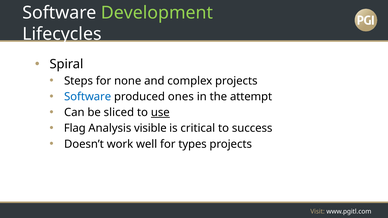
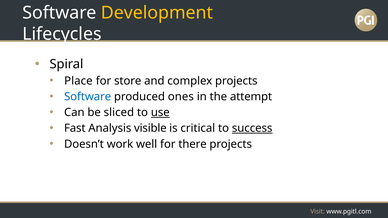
Development colour: light green -> yellow (157, 13)
Steps: Steps -> Place (78, 81)
none: none -> store (128, 81)
Flag: Flag -> Fast (75, 128)
success underline: none -> present (252, 128)
types: types -> there (193, 144)
